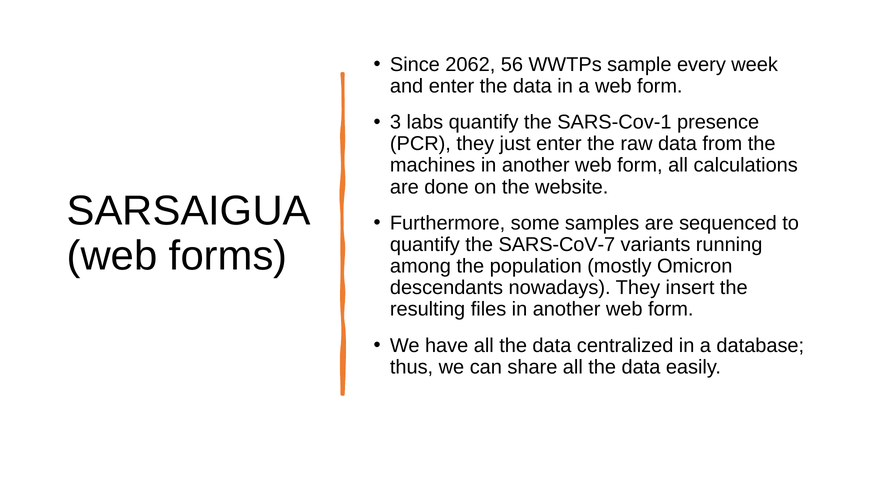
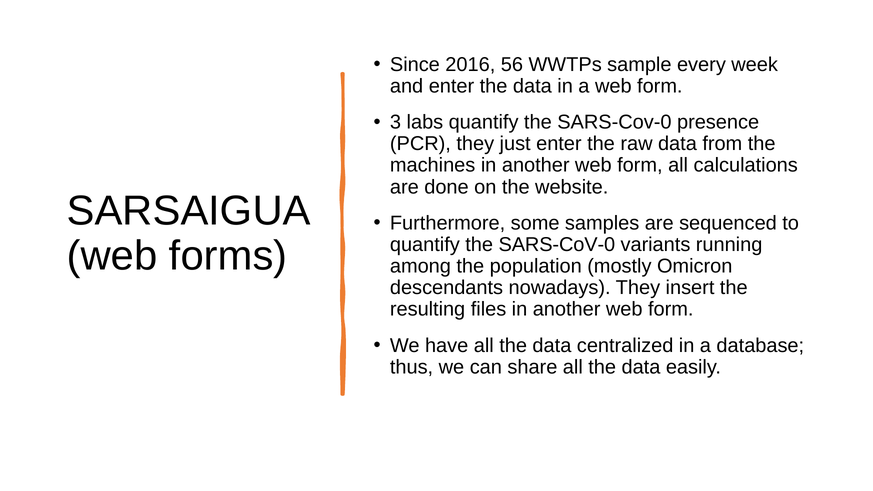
2062: 2062 -> 2016 (470, 64)
labs quantify the SARS-Cov-1: SARS-Cov-1 -> SARS-Cov-0 (614, 122)
SARS-CoV-7: SARS-CoV-7 -> SARS-CoV-0 (557, 245)
